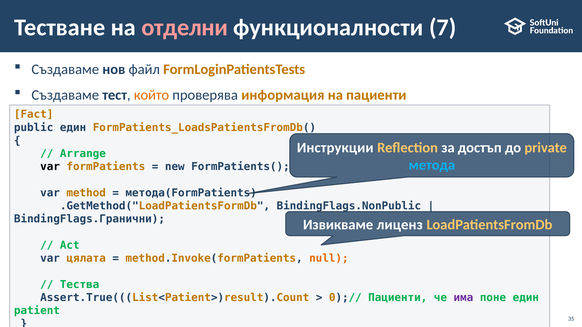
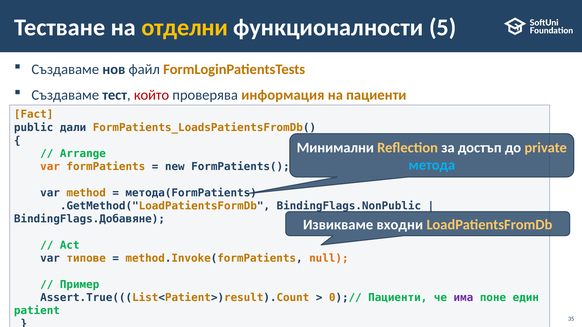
отделни colour: pink -> yellow (185, 28)
7: 7 -> 5 (443, 28)
който colour: orange -> red (151, 95)
public един: един -> дали (73, 128)
Инструкции: Инструкции -> Минимални (335, 148)
var colour: black -> orange (50, 167)
BindingFlags.Гранични: BindingFlags.Гранични -> BindingFlags.Добавяне (89, 219)
лиценз: лиценз -> входни (400, 225)
цялата: цялата -> типове (86, 259)
Тества: Тества -> Пример (80, 285)
